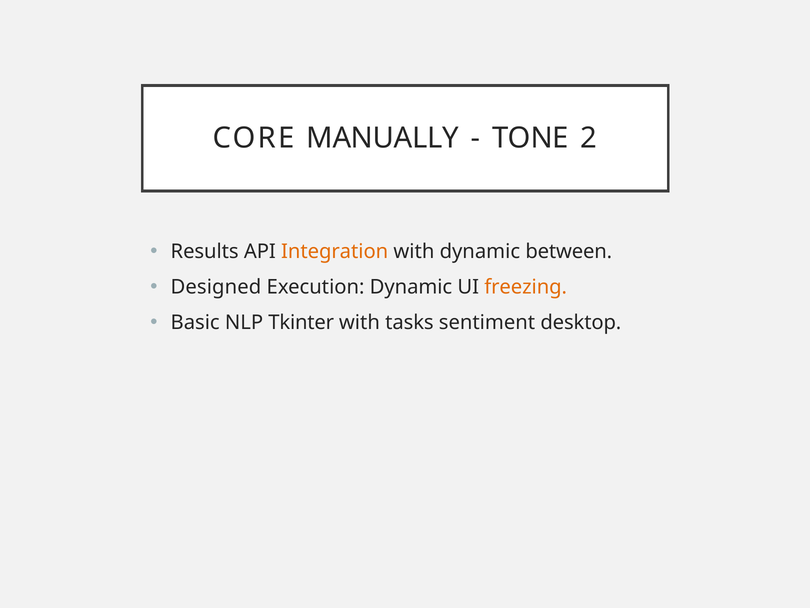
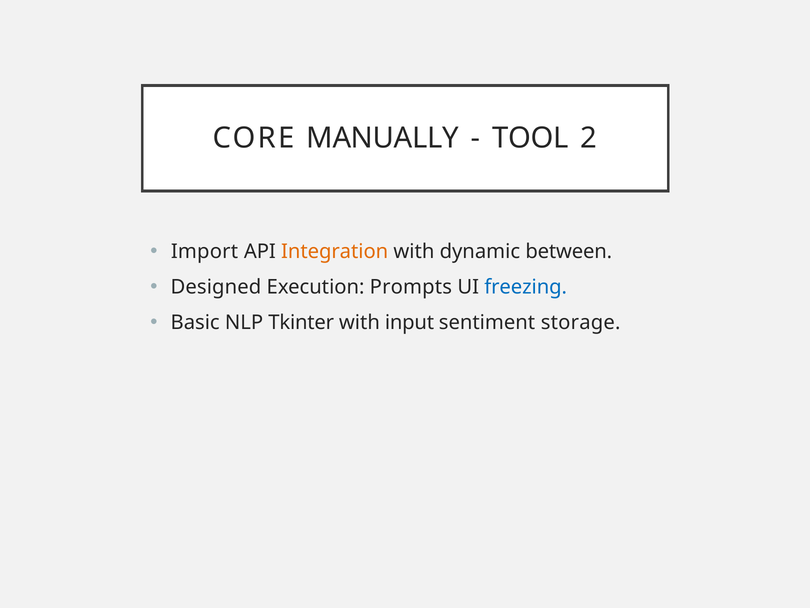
TONE: TONE -> TOOL (530, 138)
Results: Results -> Import (204, 251)
Execution Dynamic: Dynamic -> Prompts (411, 287)
freezing colour: orange -> blue (526, 287)
tasks: tasks -> input (409, 322)
desktop: desktop -> storage (581, 322)
